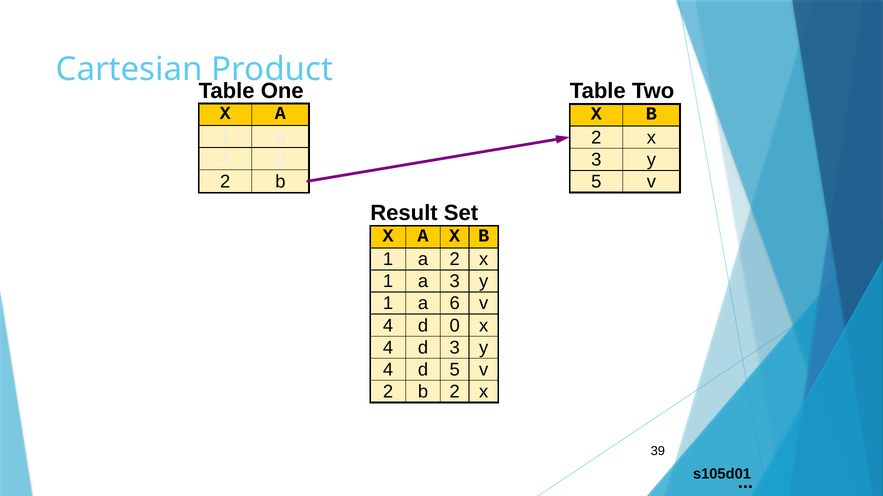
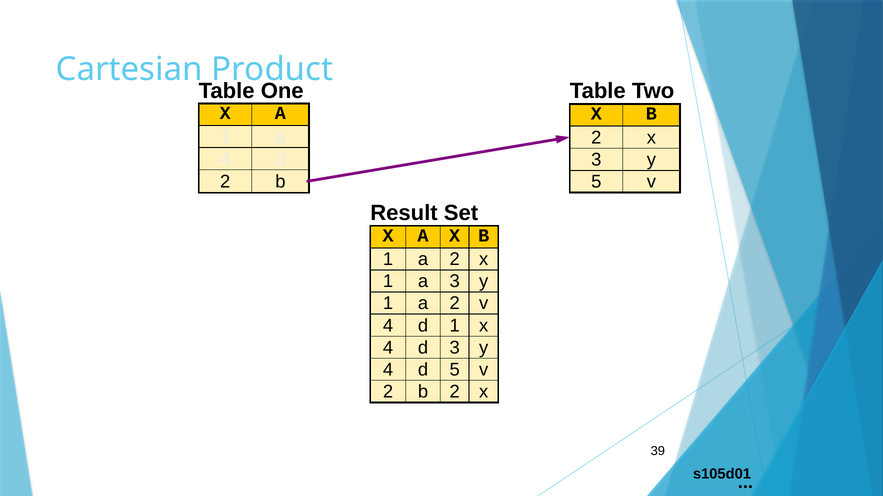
6: 6 -> 2 (455, 304)
d 0: 0 -> 1 (455, 326)
